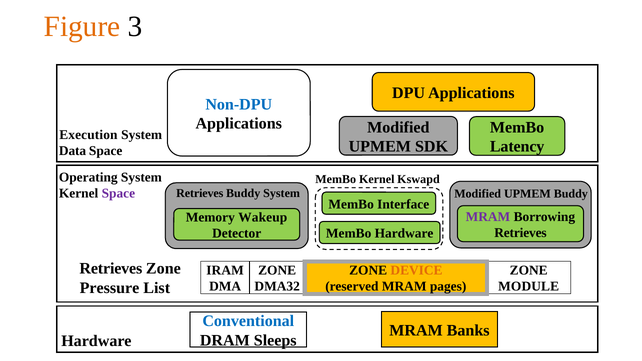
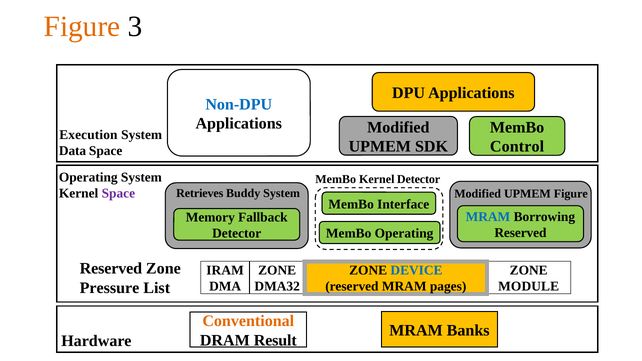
Latency: Latency -> Control (517, 147)
Kernel Kswapd: Kswapd -> Detector (419, 179)
UPMEM Buddy: Buddy -> Figure (571, 194)
MRAM colour: purple -> blue (488, 217)
Wakeup: Wakeup -> Fallback (263, 217)
Retrieves: Retrieves -> Reserved (520, 233)
MemBo Hardware: Hardware -> Operating (404, 234)
Retrieves: Retrieves -> Reserved (111, 269)
DEVICE colour: orange -> blue (416, 271)
Conventional colour: blue -> orange (248, 321)
Sleeps: Sleeps -> Result (275, 340)
